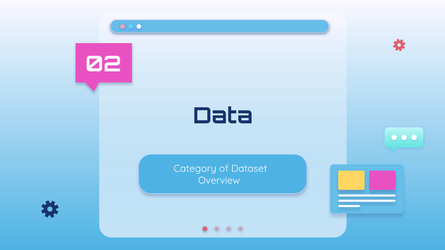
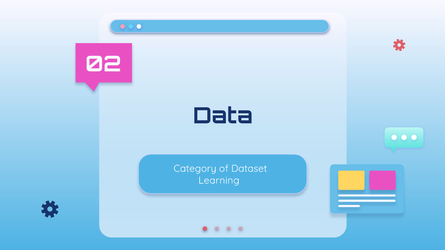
Overview: Overview -> Learning (219, 181)
